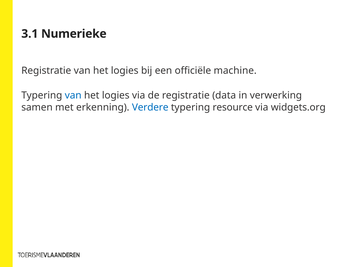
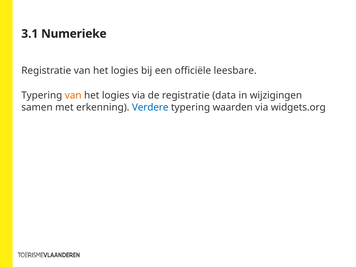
machine: machine -> leesbare (235, 71)
van colour: blue -> orange (73, 95)
verwerking: verwerking -> wijzigingen (276, 95)
resource: resource -> waarden (233, 107)
